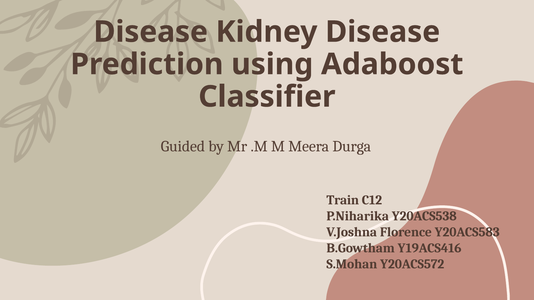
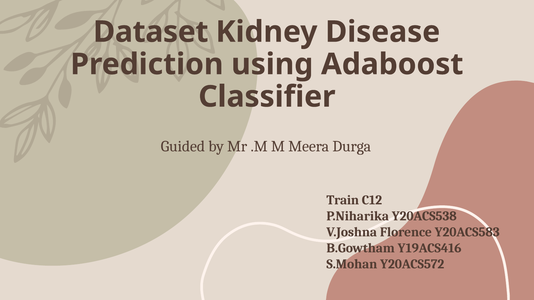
Disease: Disease -> Dataset (151, 32)
